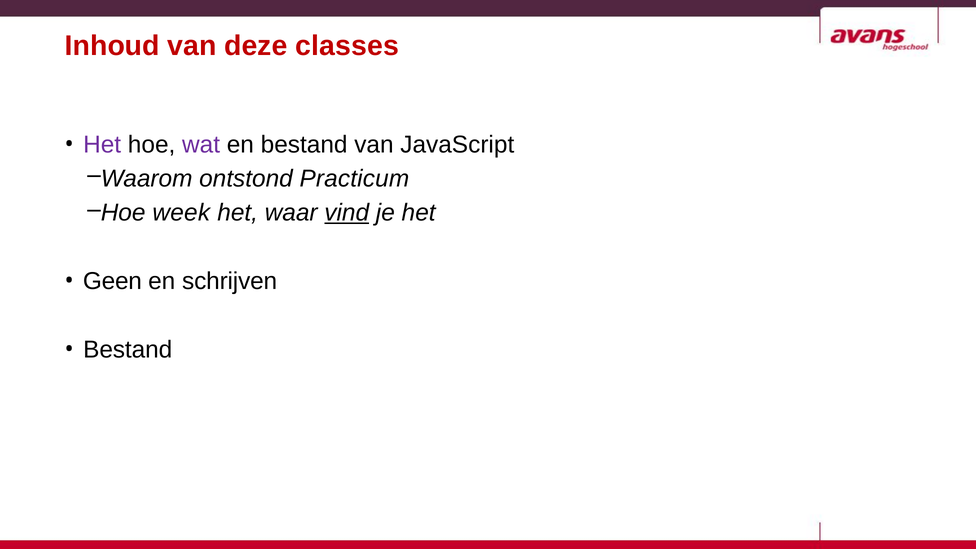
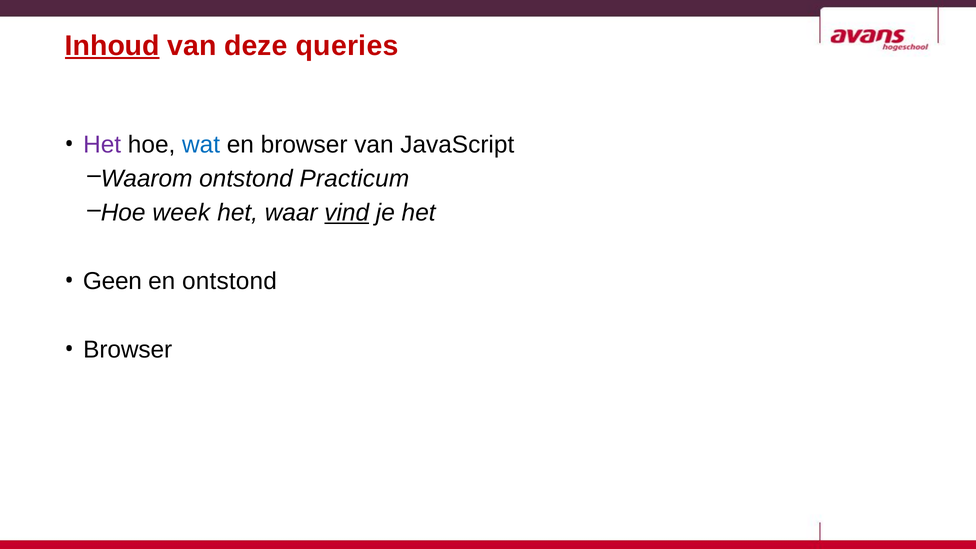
Inhoud underline: none -> present (112, 46)
classes: classes -> queries (347, 46)
wat colour: purple -> blue (201, 145)
en bestand: bestand -> browser (304, 145)
en schrijven: schrijven -> ontstond (229, 281)
Bestand: Bestand -> Browser (128, 350)
